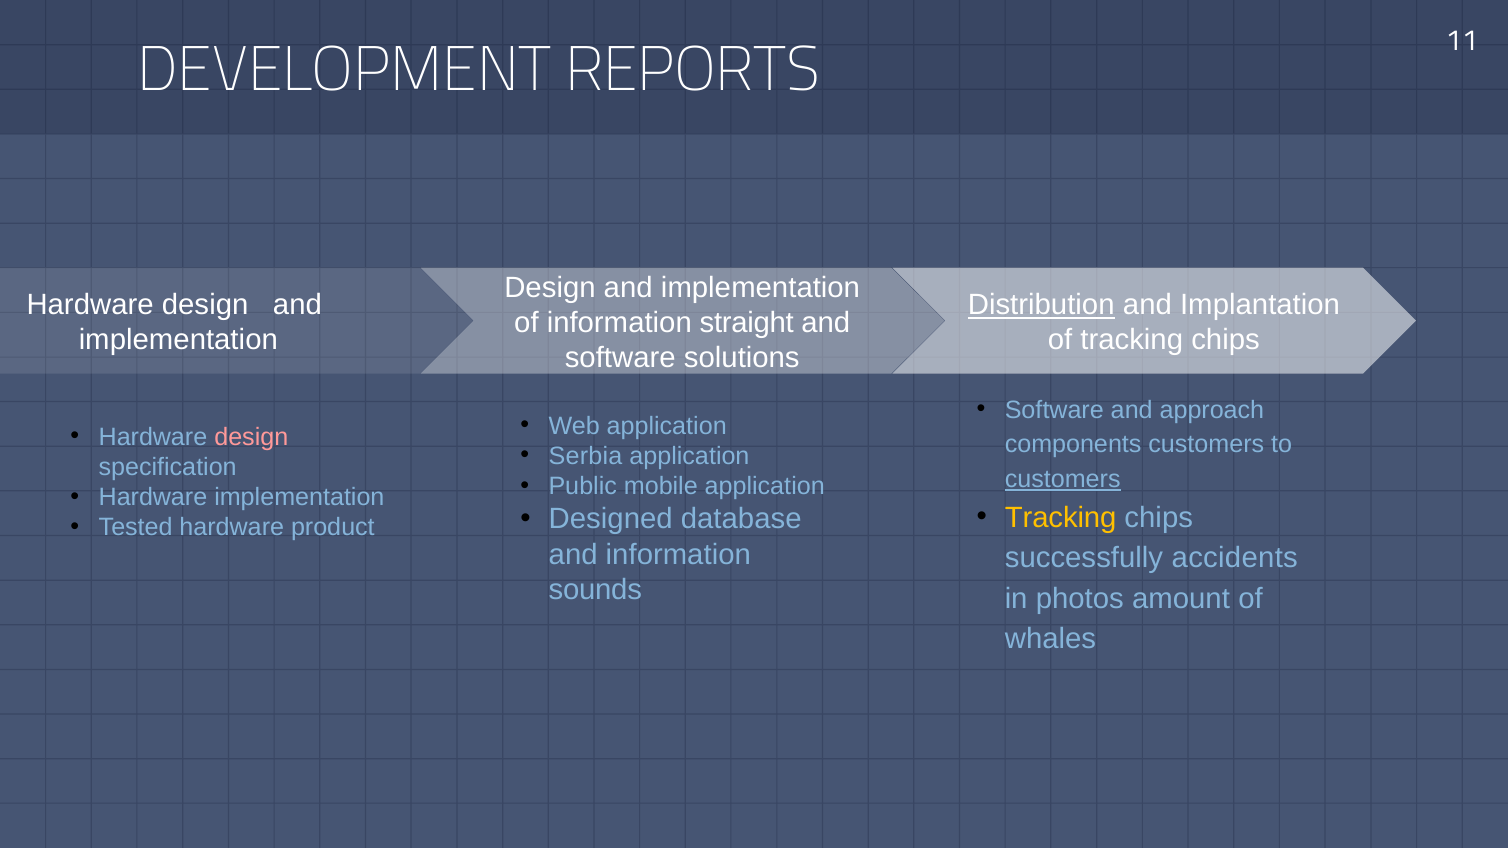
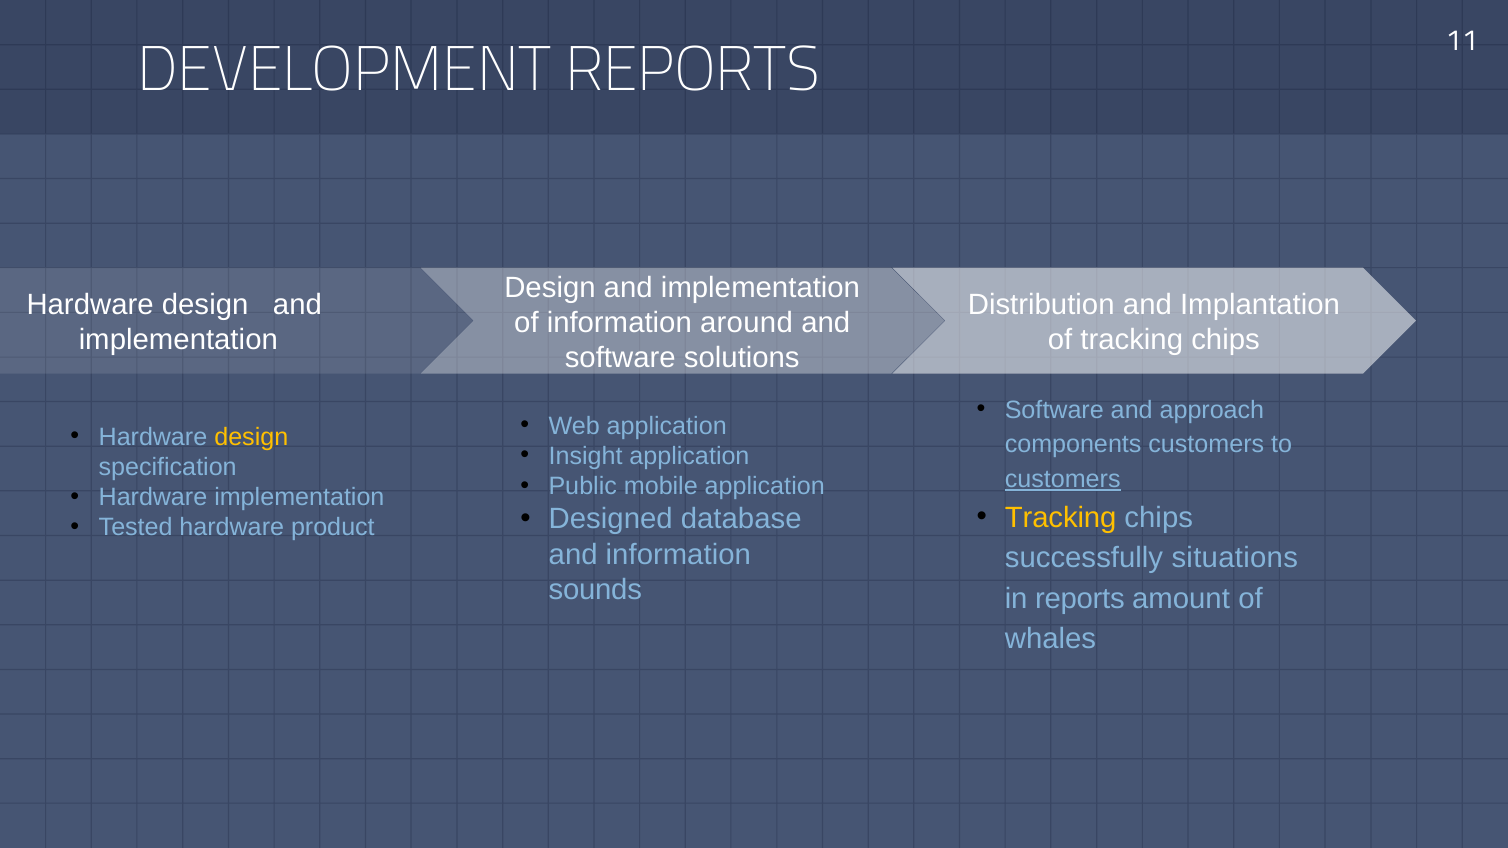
Distribution underline: present -> none (1041, 305)
straight: straight -> around (746, 323)
design colour: pink -> yellow (251, 437)
Serbia: Serbia -> Insight (586, 456)
accidents: accidents -> situations (1235, 558)
in photos: photos -> reports (1080, 599)
